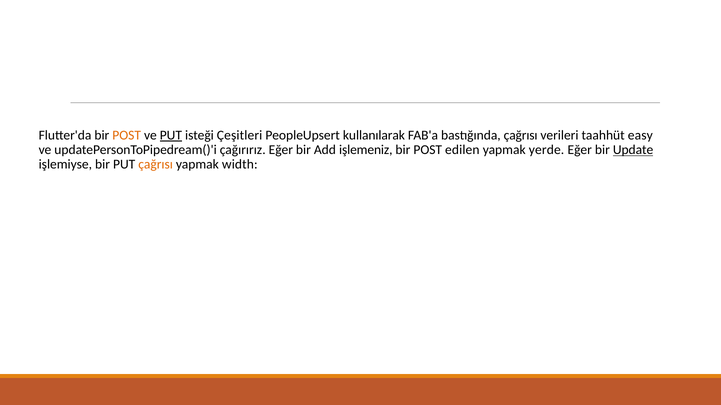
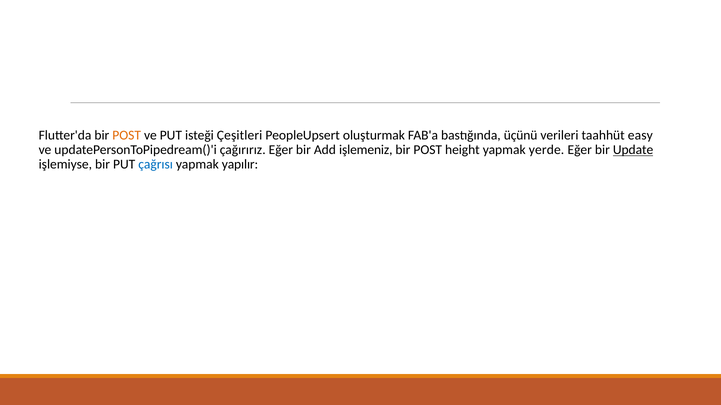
PUT underline: present -> none (171, 136)
kullanılarak: kullanılarak -> oluşturmak (374, 136)
bastığında çağrısı: çağrısı -> üçünü (521, 136)
edilen: edilen -> height (462, 150)
çağrısı colour: orange -> blue (156, 165)
width: width -> yapılır (240, 165)
